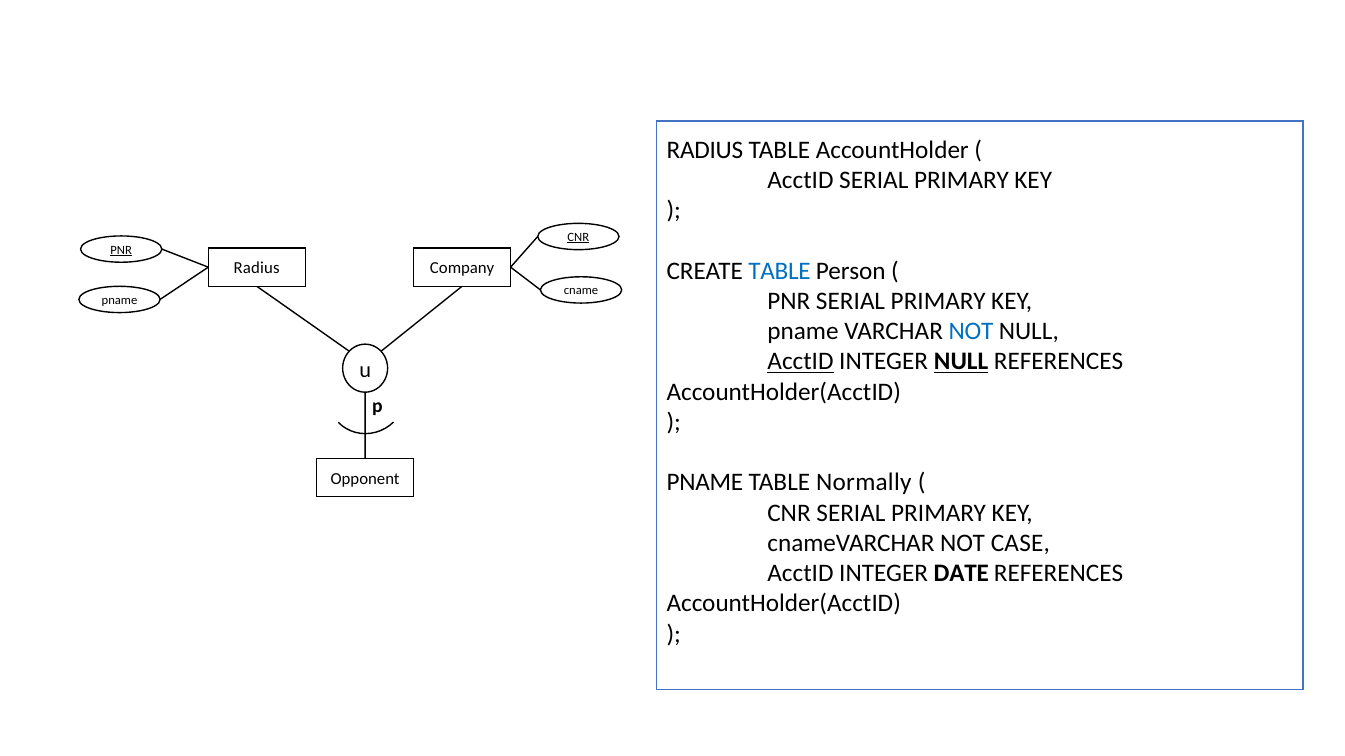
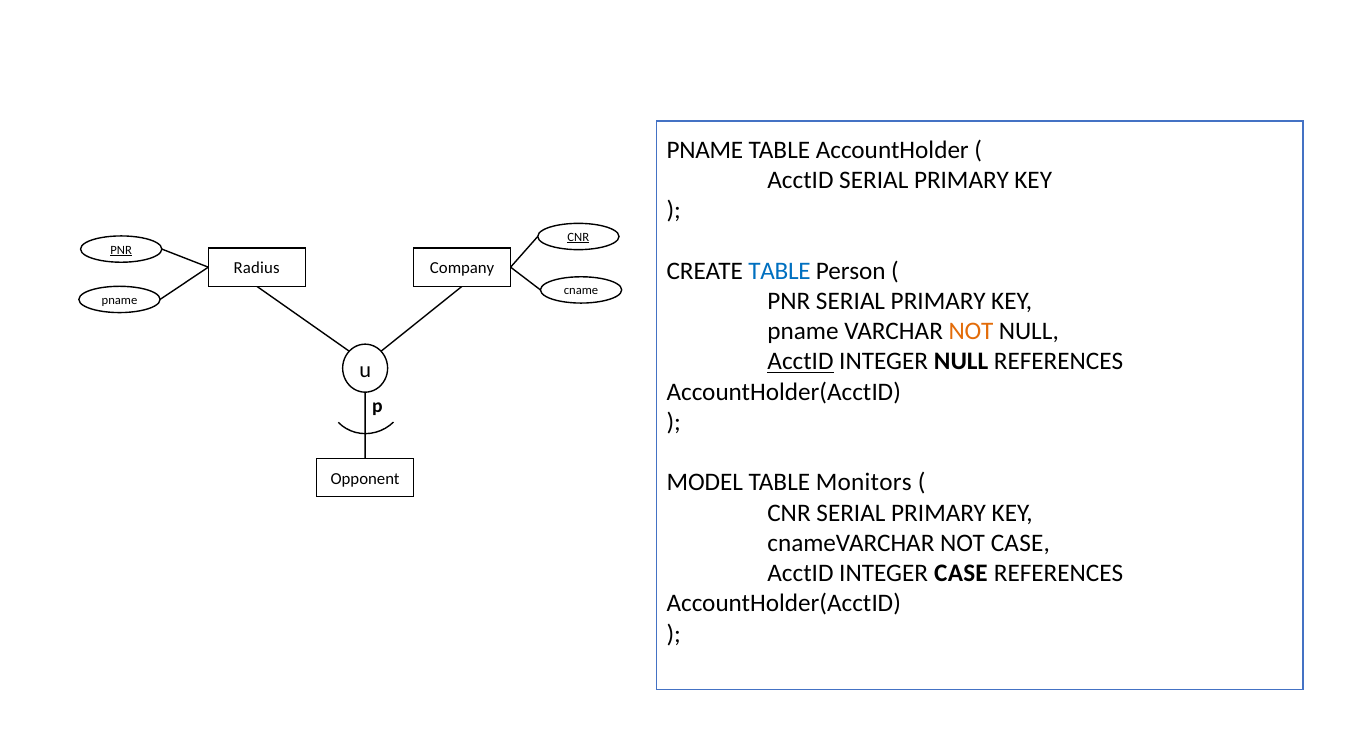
RADIUS: RADIUS -> PNAME (705, 150)
NOT colour: blue -> orange (971, 332)
NULL underline: present -> none (961, 362)
PNAME: PNAME -> MODEL (705, 483)
Normally: Normally -> Monitors (864, 483)
INTEGER DATE: DATE -> CASE (961, 574)
